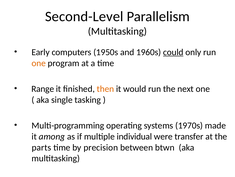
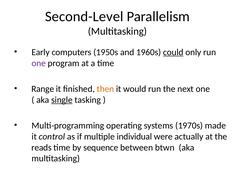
one colour: orange -> purple (39, 63)
single underline: none -> present (62, 99)
among: among -> control (52, 136)
transfer: transfer -> actually (189, 136)
parts: parts -> reads (42, 147)
precision: precision -> sequence (101, 147)
